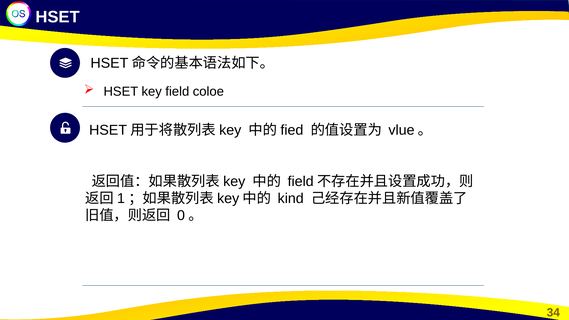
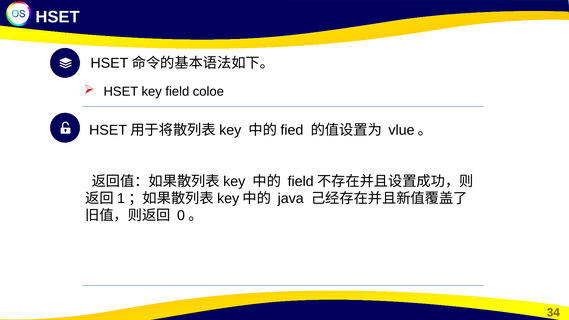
kind: kind -> java (291, 199)
